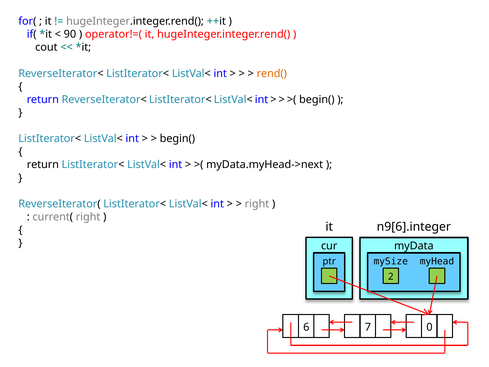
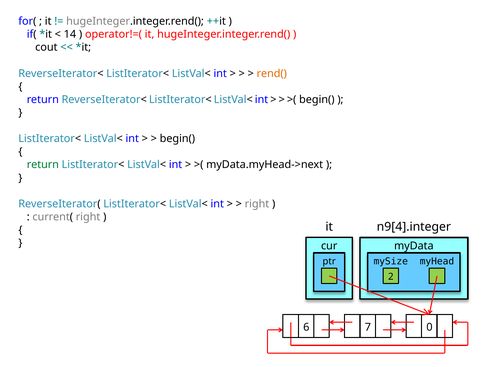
90: 90 -> 14 (70, 34)
return colour: black -> green (43, 165)
n9[6].integer: n9[6].integer -> n9[4].integer (414, 227)
